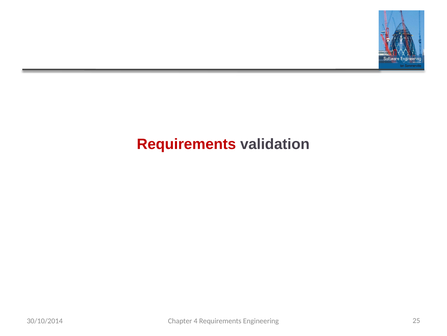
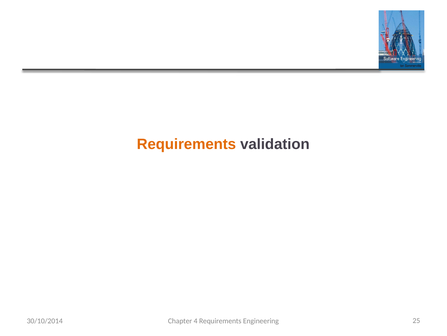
Requirements colour: red -> orange (186, 144)
